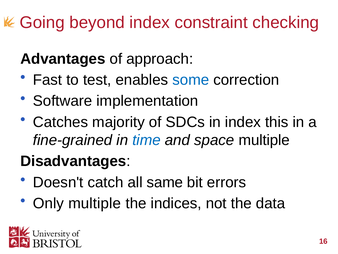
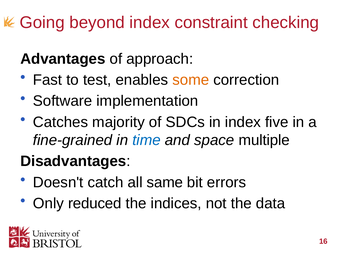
some colour: blue -> orange (191, 80)
this: this -> five (277, 122)
Only multiple: multiple -> reduced (95, 203)
